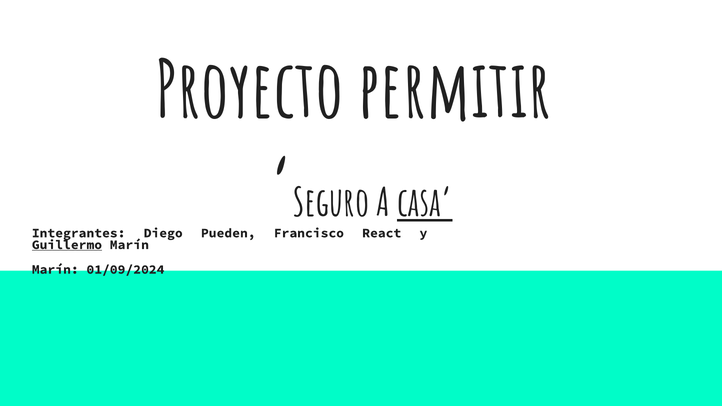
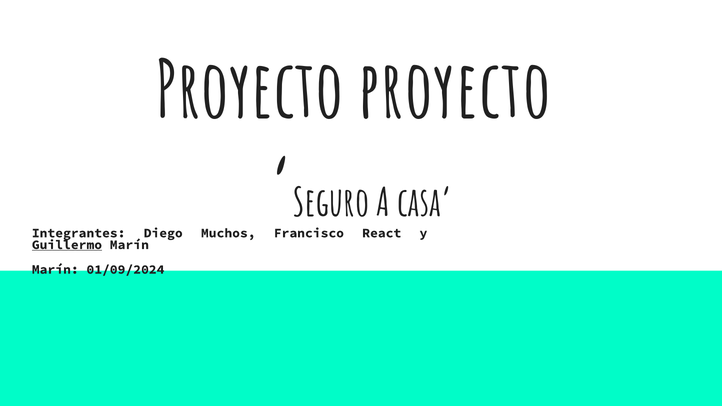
Proyecto permitir: permitir -> proyecto (454, 92)
casa underline: present -> none (425, 204)
Pueden: Pueden -> Muchos (228, 233)
